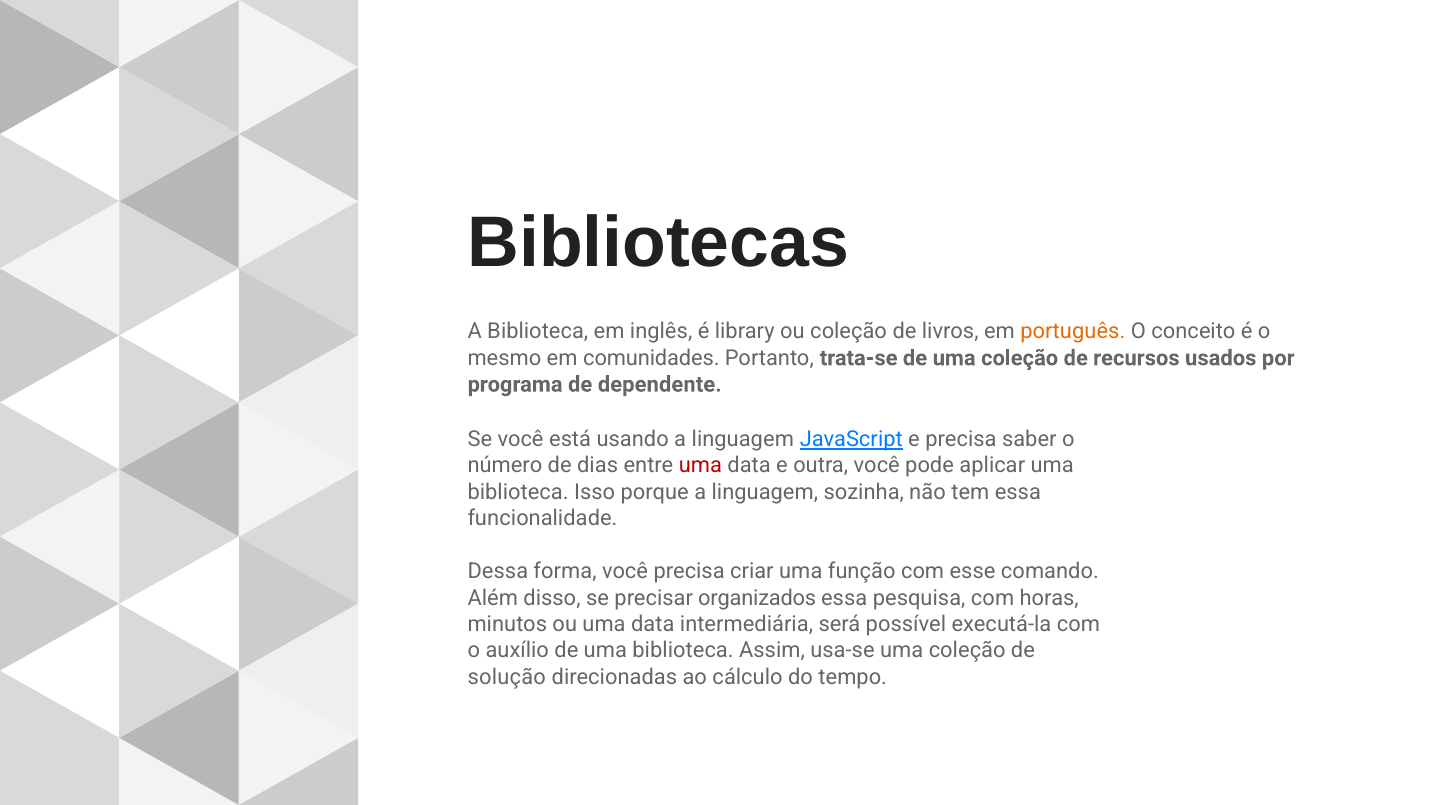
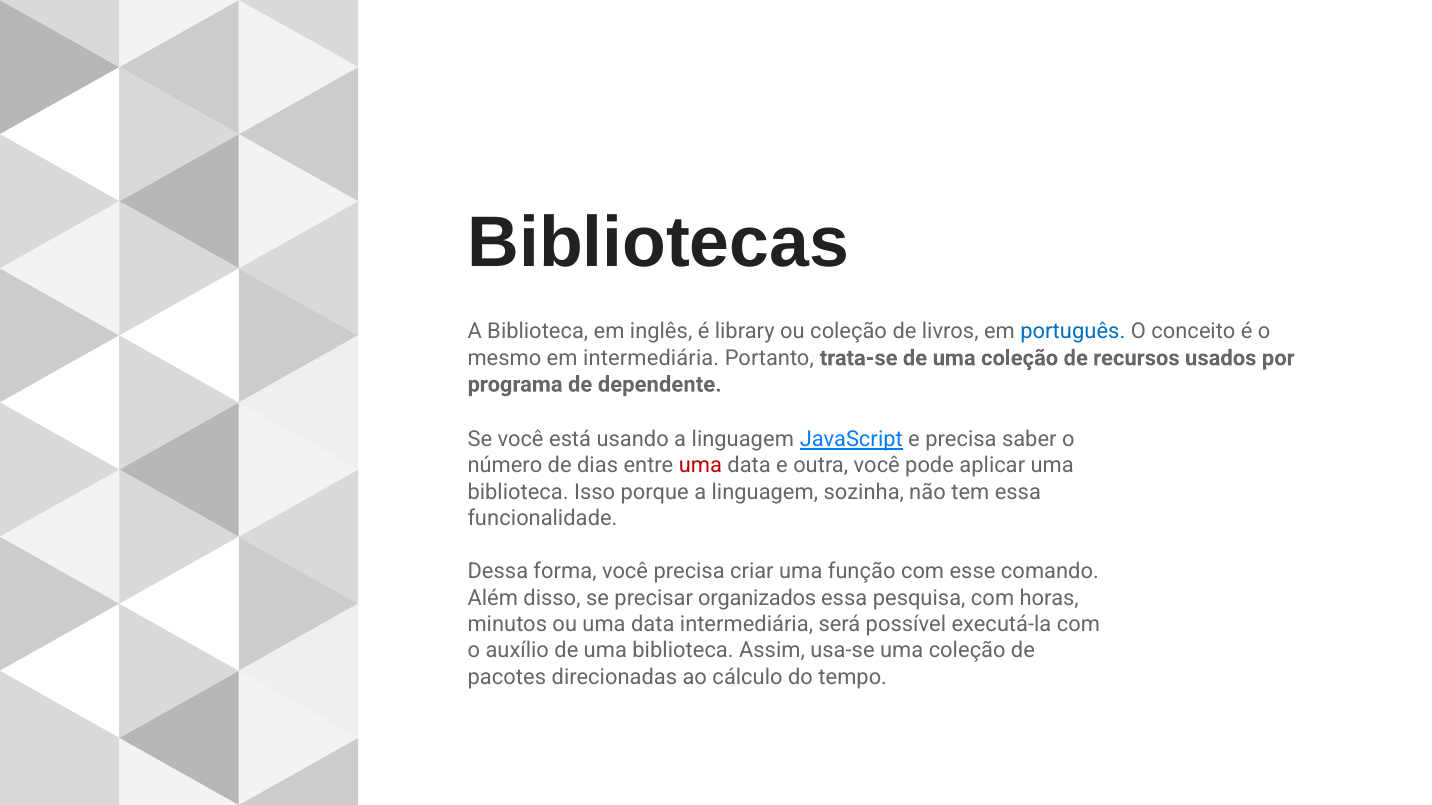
português colour: orange -> blue (1073, 332)
em comunidades: comunidades -> intermediária (651, 358)
solução: solução -> pacotes (507, 678)
